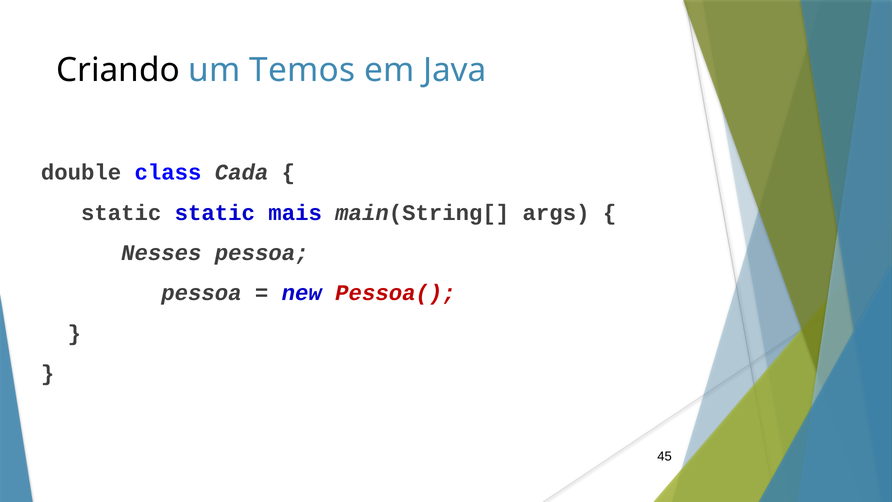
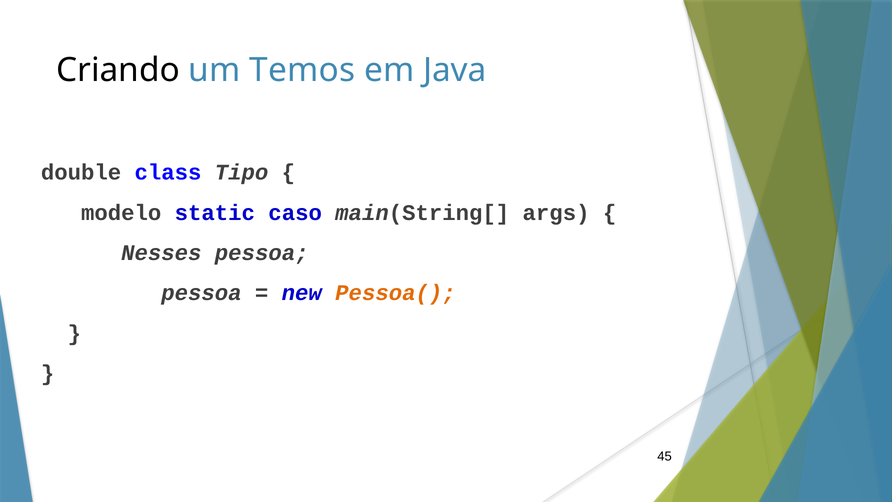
Cada: Cada -> Tipo (242, 173)
static: static -> modelo (121, 213)
mais: mais -> caso (295, 213)
Pessoa( colour: red -> orange (395, 293)
